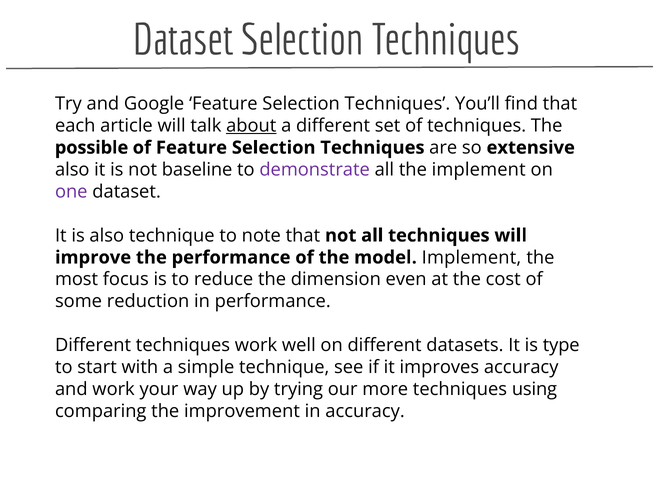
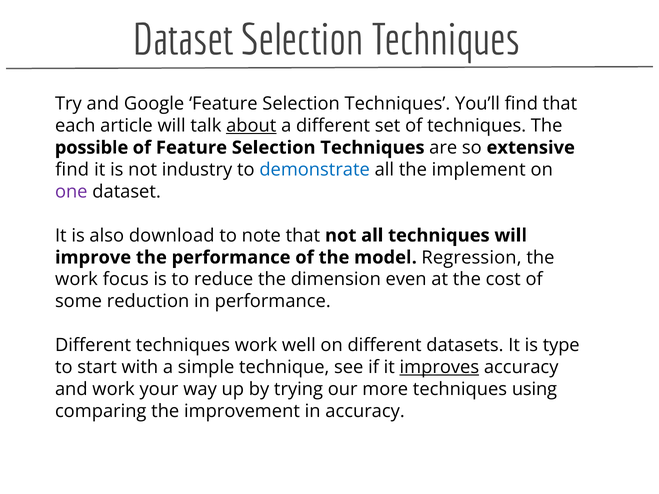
also: also -> find (72, 170)
baseline: baseline -> industry (197, 170)
demonstrate colour: purple -> blue (315, 170)
also technique: technique -> download (172, 236)
model Implement: Implement -> Regression (471, 258)
most: most -> work (76, 280)
improves underline: none -> present (439, 367)
